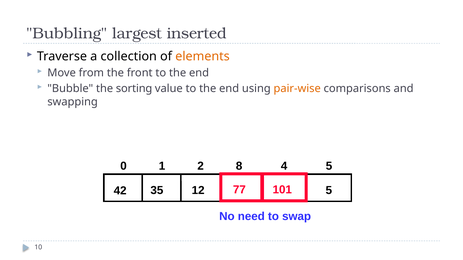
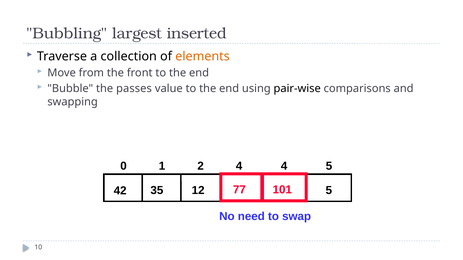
sorting: sorting -> passes (134, 89)
pair-wise colour: orange -> black (297, 89)
2 8: 8 -> 4 (239, 166)
